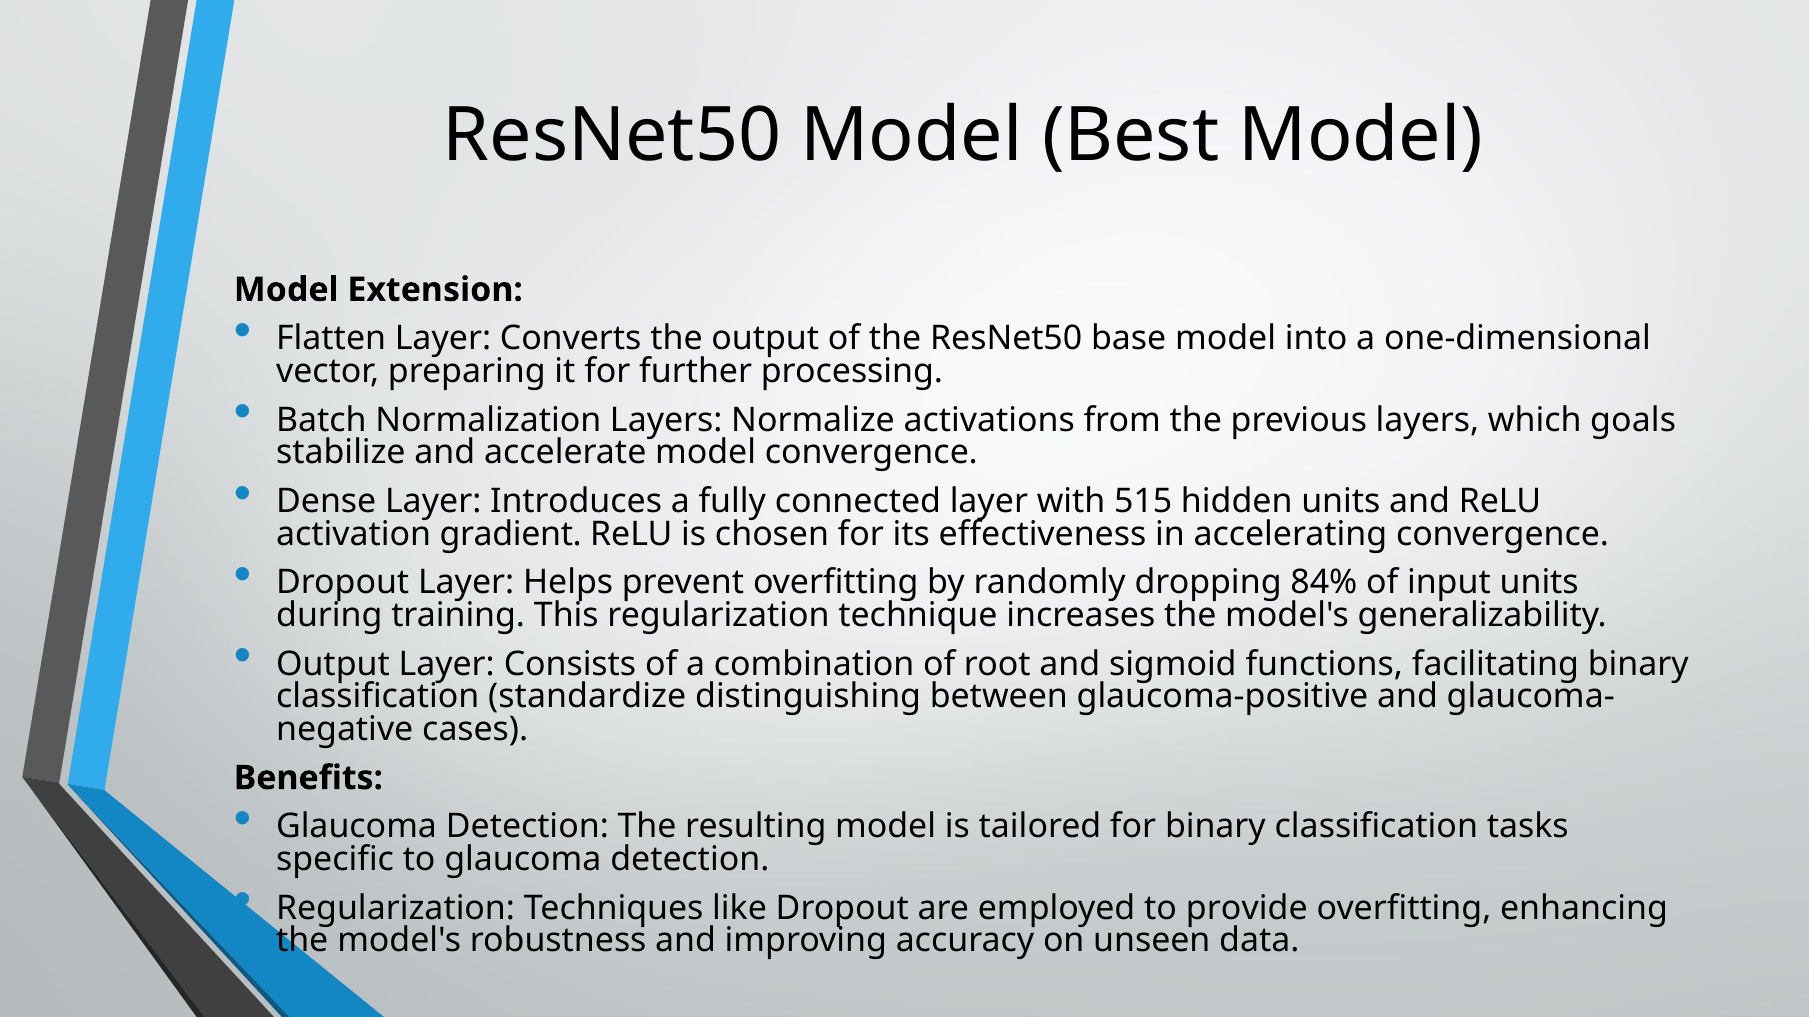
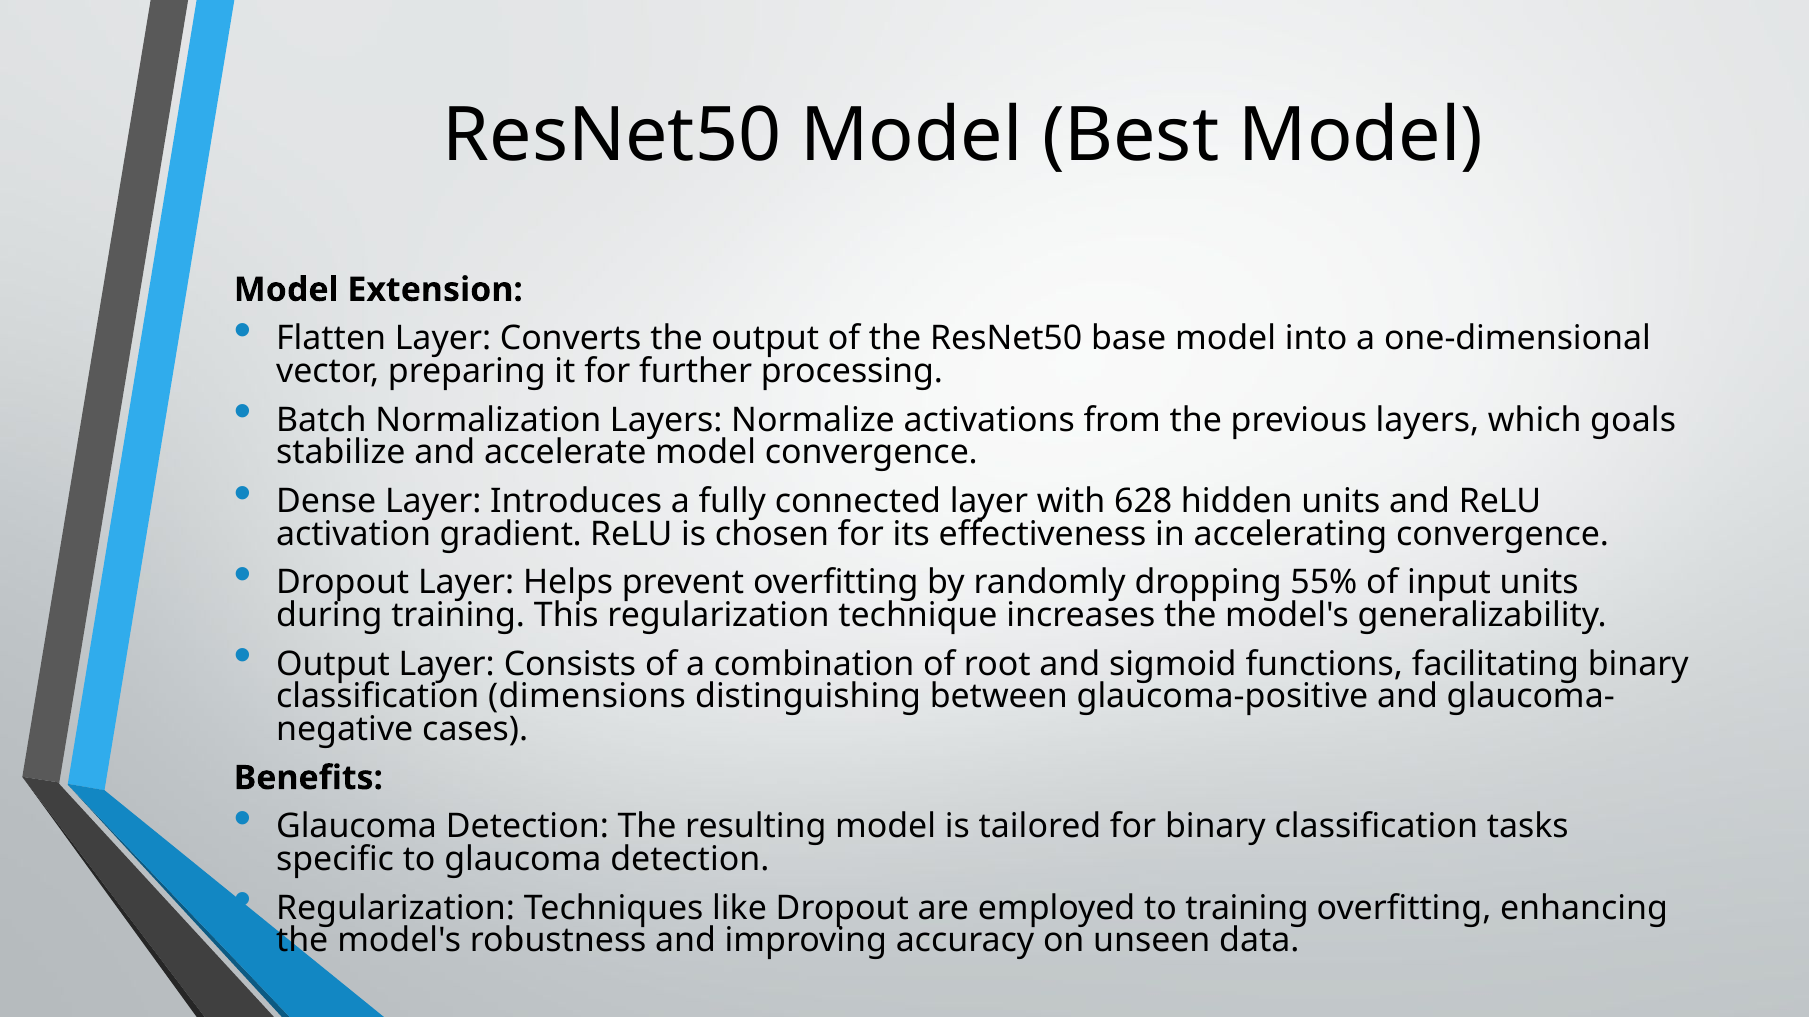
515: 515 -> 628 (1143, 502)
84%: 84% -> 55% (1324, 583)
standardize: standardize -> dimensions (587, 697)
to provide: provide -> training (1247, 909)
